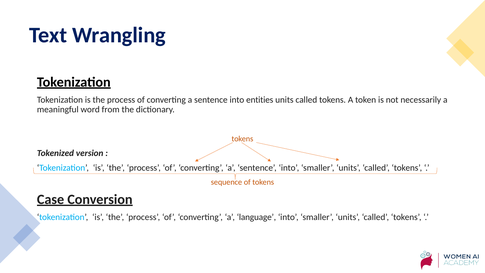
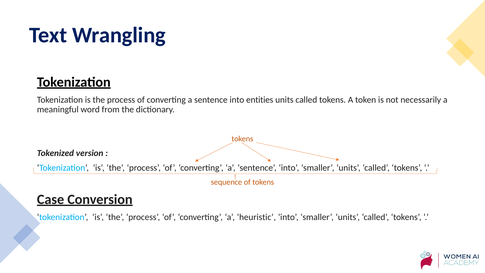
language: language -> heuristic (256, 217)
